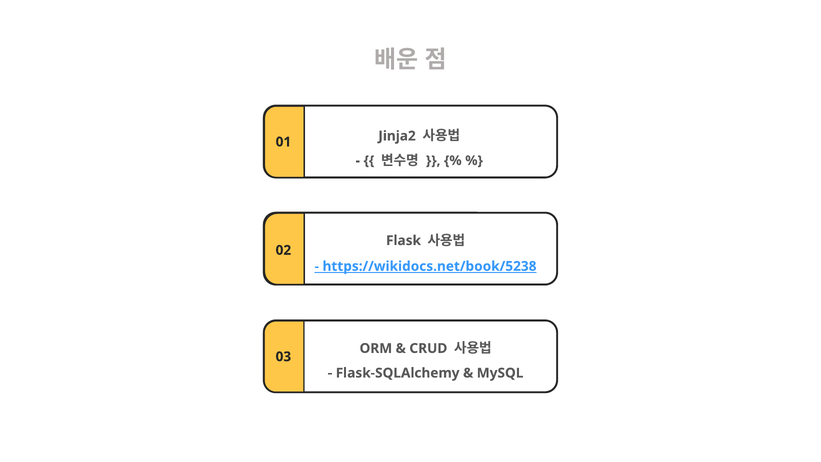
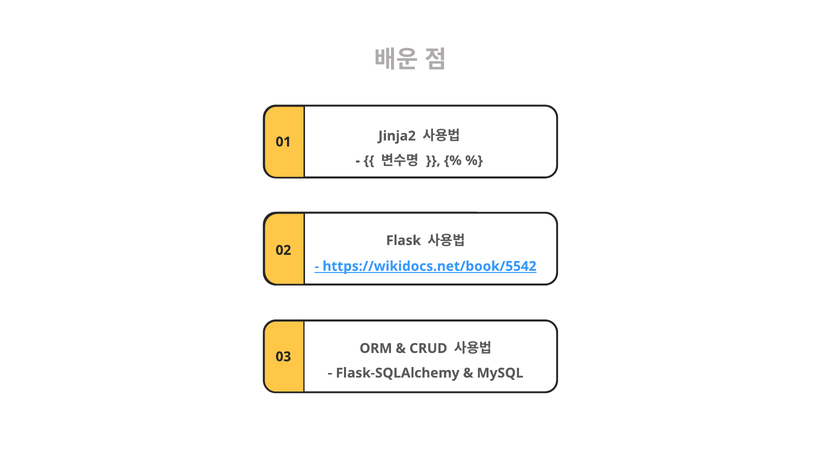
https://wikidocs.net/book/5238: https://wikidocs.net/book/5238 -> https://wikidocs.net/book/5542 (430, 266)
